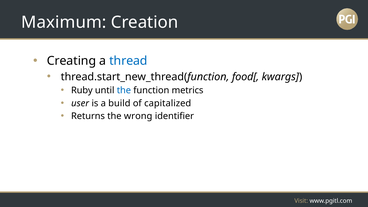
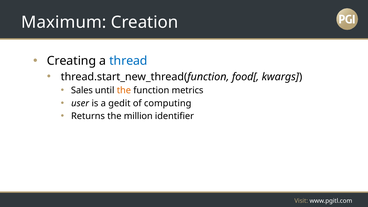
Ruby: Ruby -> Sales (82, 90)
the colour: blue -> orange (124, 90)
build: build -> gedit (119, 103)
capitalized: capitalized -> computing (168, 103)
wrong: wrong -> million (138, 116)
